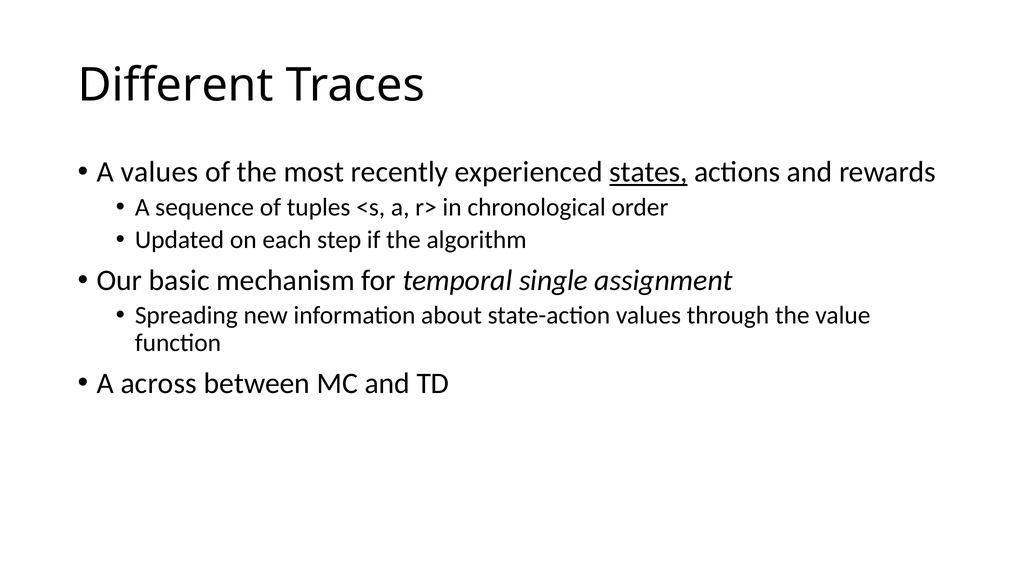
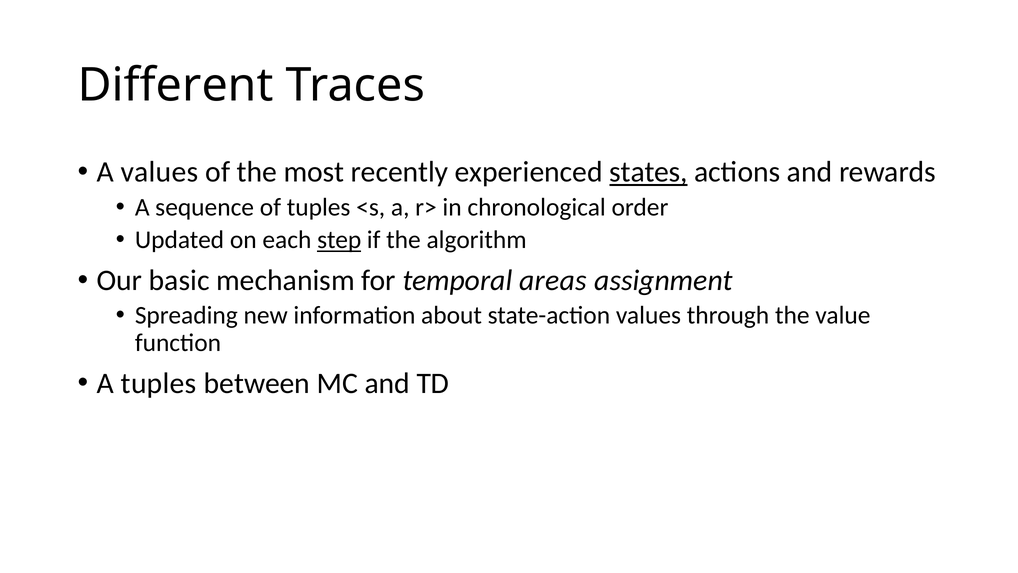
step underline: none -> present (339, 240)
single: single -> areas (553, 280)
A across: across -> tuples (159, 383)
